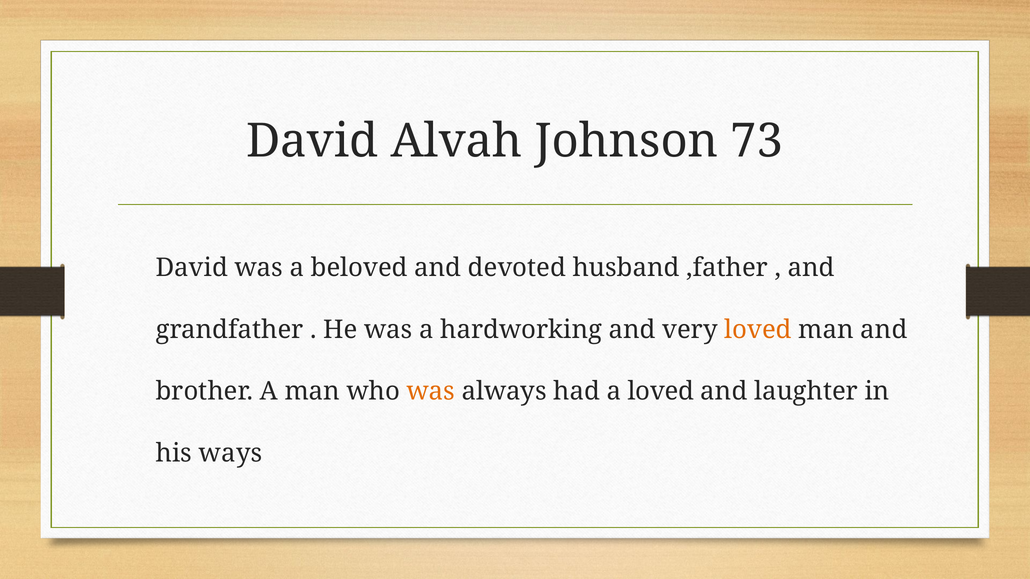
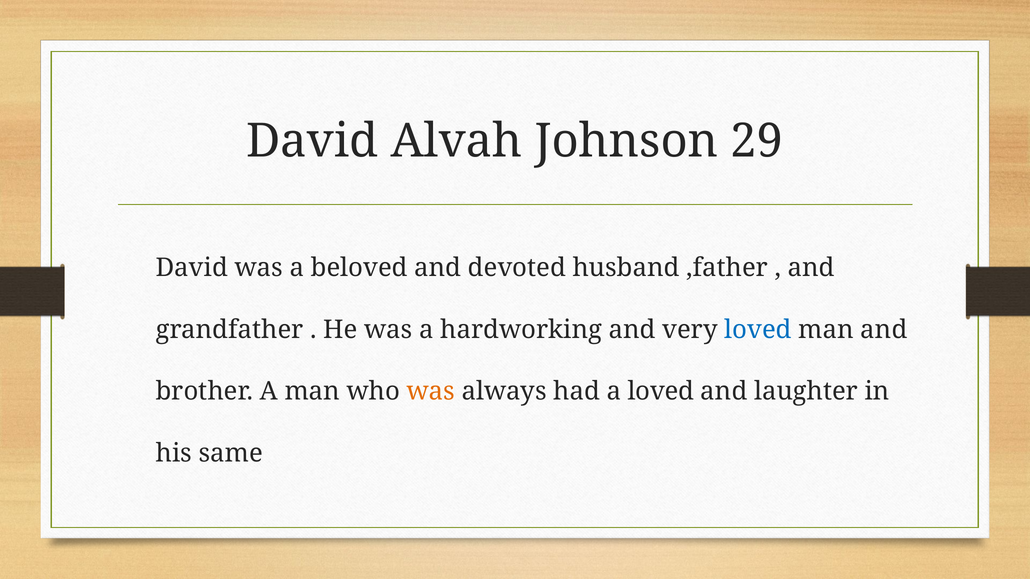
73: 73 -> 29 (757, 141)
loved colour: orange -> blue (758, 330)
ways: ways -> same (231, 453)
